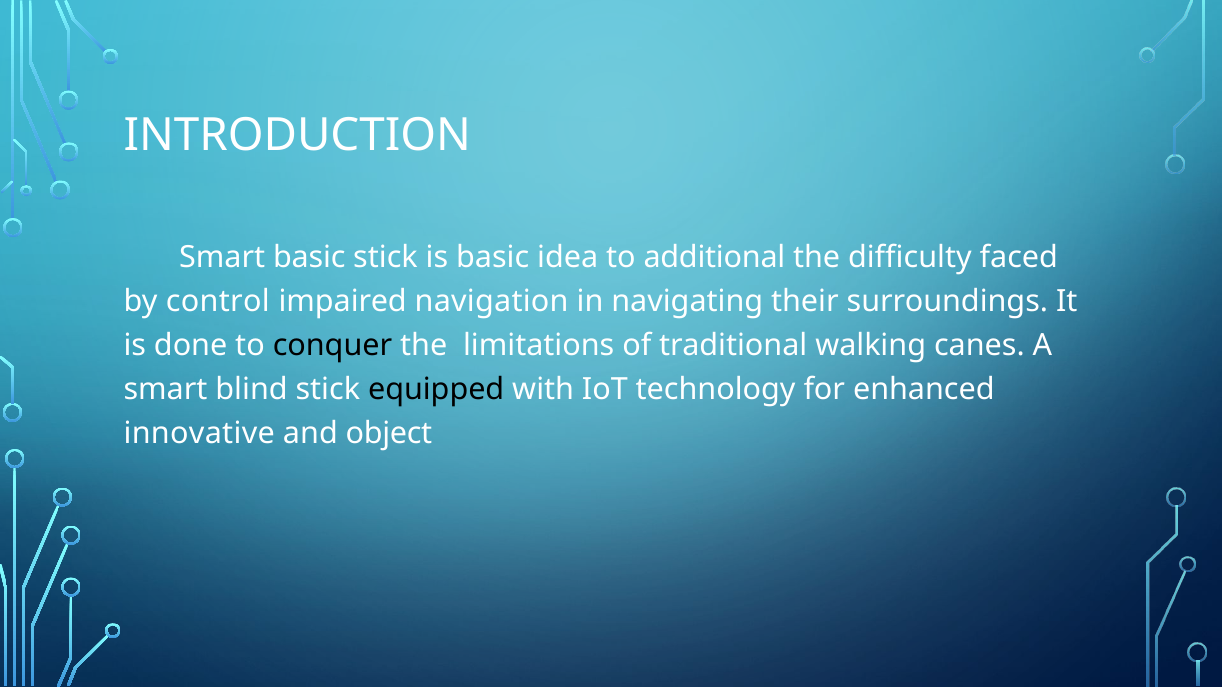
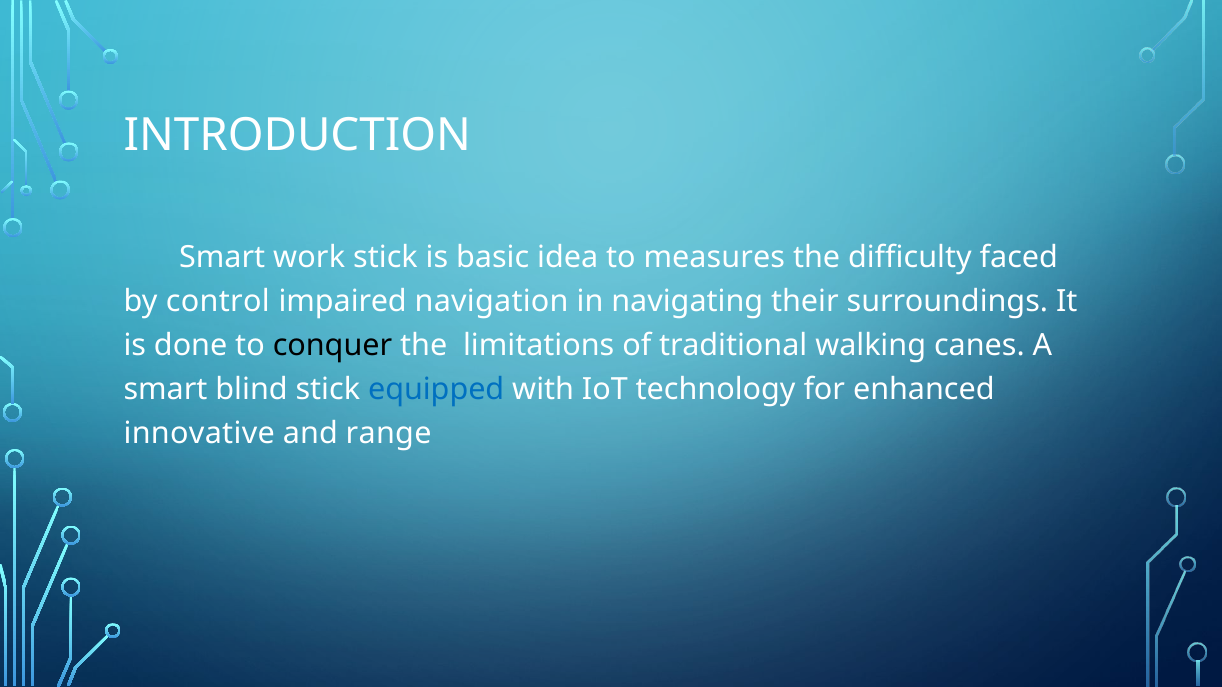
Smart basic: basic -> work (309, 258)
additional: additional -> measures (714, 258)
equipped colour: black -> blue (436, 390)
object: object -> range (389, 434)
